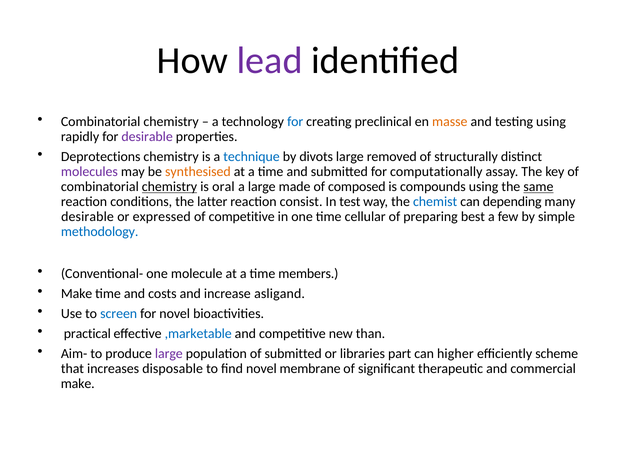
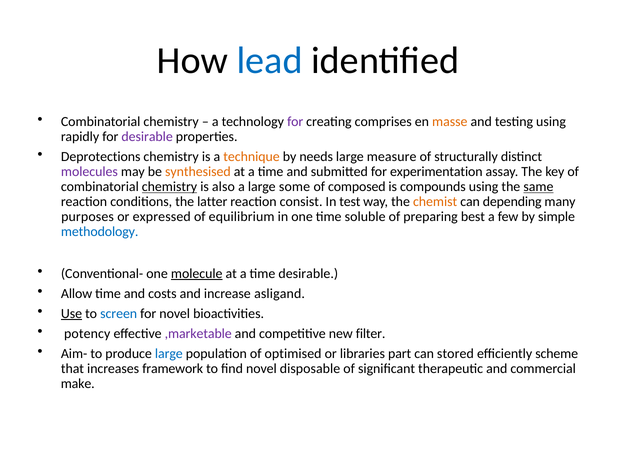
lead colour: purple -> blue (270, 61)
for colour: blue -> purple (295, 122)
preclinical: preclinical -> comprises (383, 122)
technique colour: blue -> orange (252, 157)
divots: divots -> needs (316, 157)
removed: removed -> measure (392, 157)
computationally: computationally -> experimentation (436, 172)
oral: oral -> also (223, 187)
made: made -> some (295, 187)
chemist colour: blue -> orange (435, 202)
desirable: desirable -> purposes (88, 217)
of competitive: competitive -> equilibrium (242, 217)
cellular: cellular -> soluble (365, 217)
molecule underline: none -> present (197, 273)
time members: members -> desirable (308, 273)
Make: Make -> Allow (77, 293)
Use underline: none -> present (72, 313)
practical: practical -> potency (87, 333)
,marketable colour: blue -> purple (198, 333)
than: than -> filter (371, 333)
large colour: purple -> blue (169, 353)
of submitted: submitted -> optimised (293, 353)
higher: higher -> stored (455, 353)
disposable: disposable -> framework (173, 368)
membrane: membrane -> disposable (310, 368)
